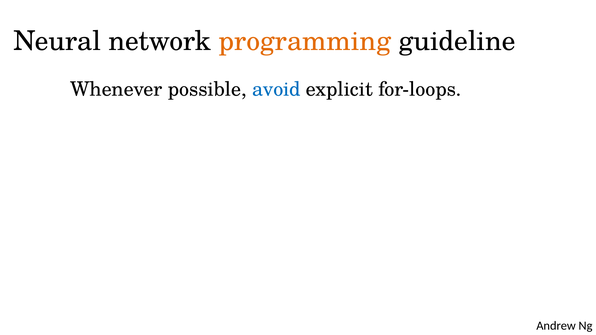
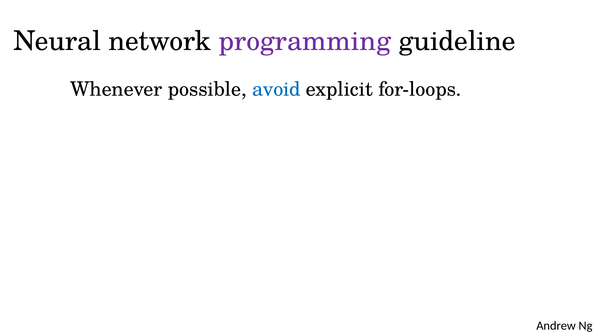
programming colour: orange -> purple (305, 41)
